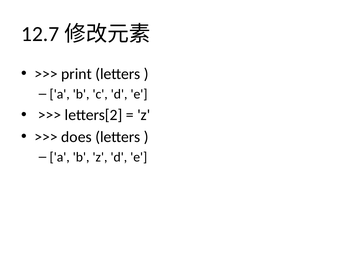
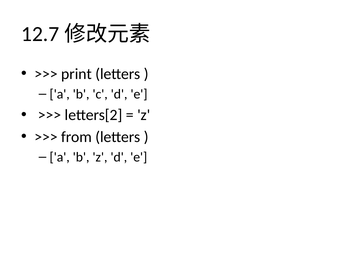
does: does -> from (77, 137)
